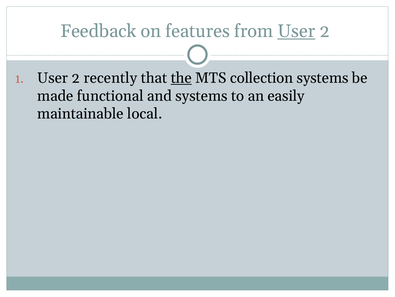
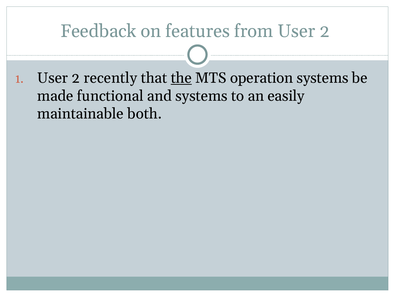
User underline: present -> none (296, 31)
collection: collection -> operation (262, 78)
local: local -> both (145, 113)
